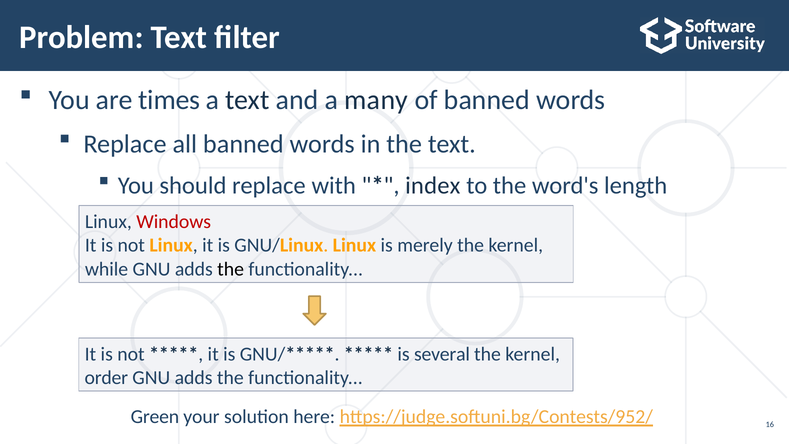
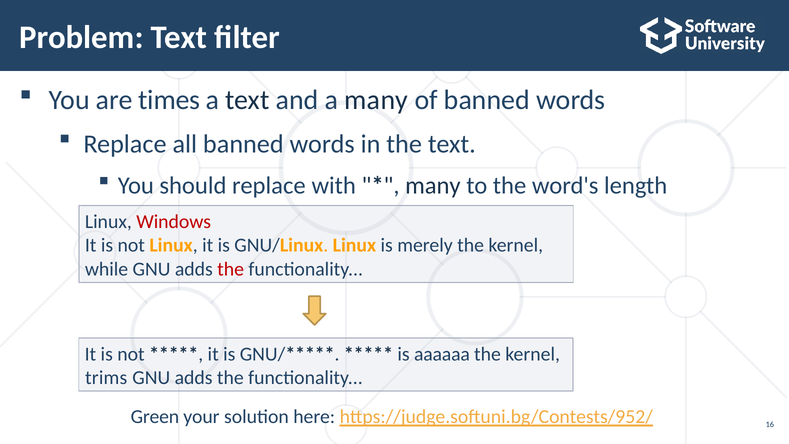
index: index -> many (433, 186)
the colour: black -> red (231, 269)
several: several -> aaaaaa (442, 354)
order: order -> trims (106, 378)
